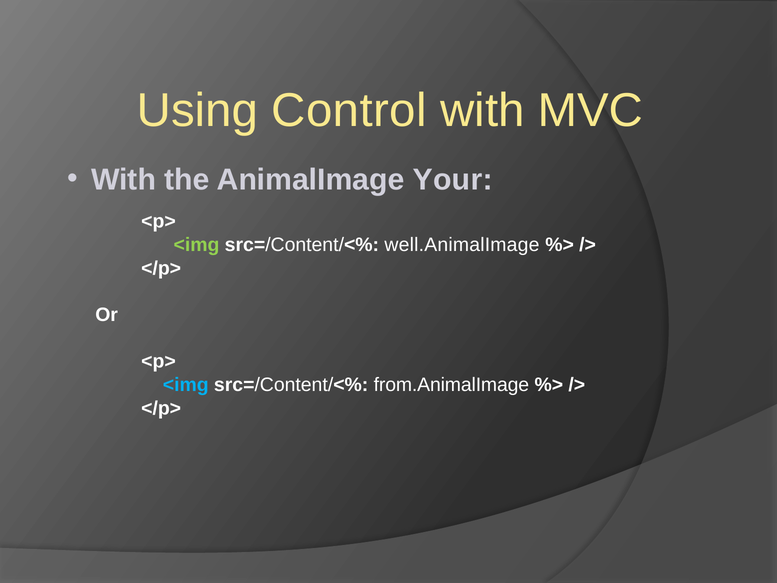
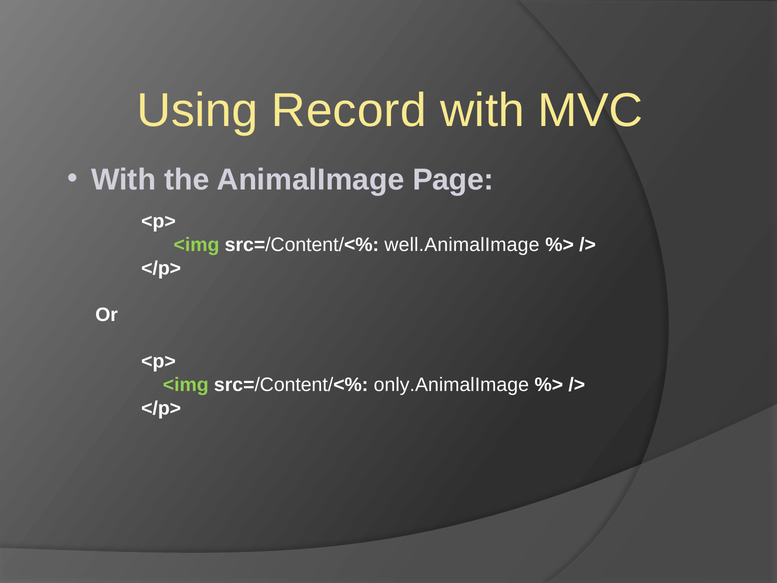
Control: Control -> Record (349, 111)
Your: Your -> Page (453, 179)
<img colour: light blue -> light green (186, 385)
from.AnimalImage: from.AnimalImage -> only.AnimalImage (451, 385)
